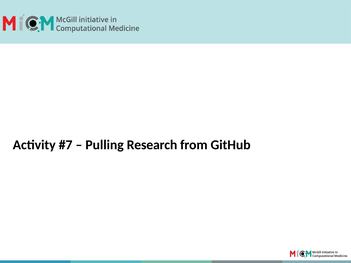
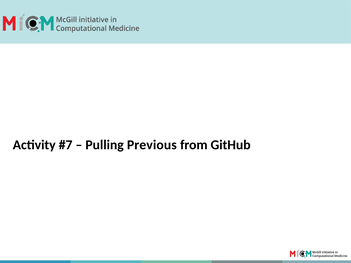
Research: Research -> Previous (152, 145)
